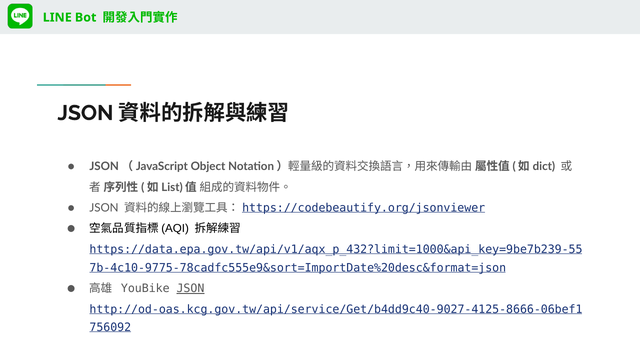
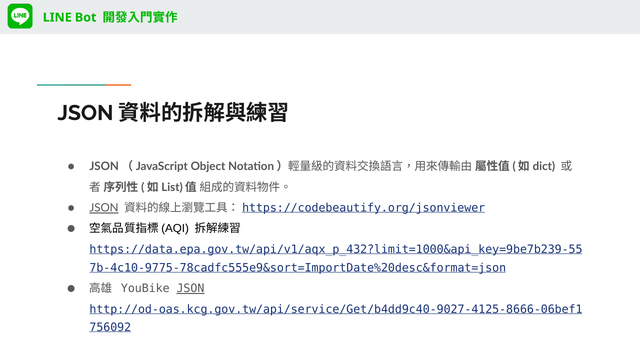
JSON underline: none -> present (104, 208)
